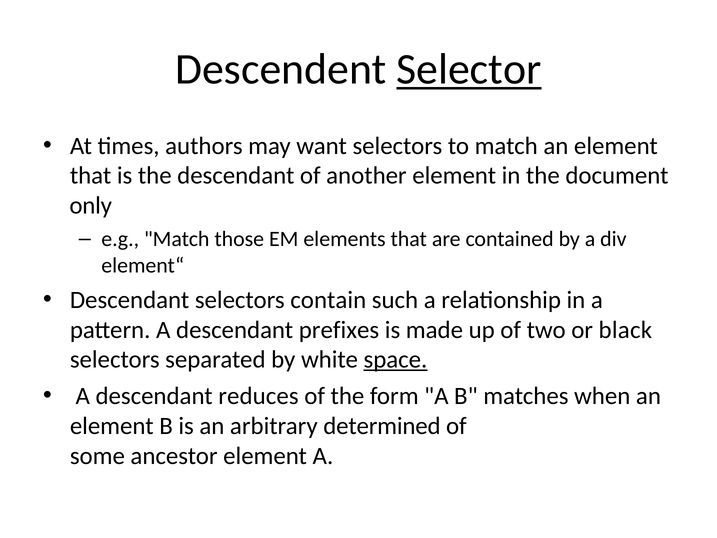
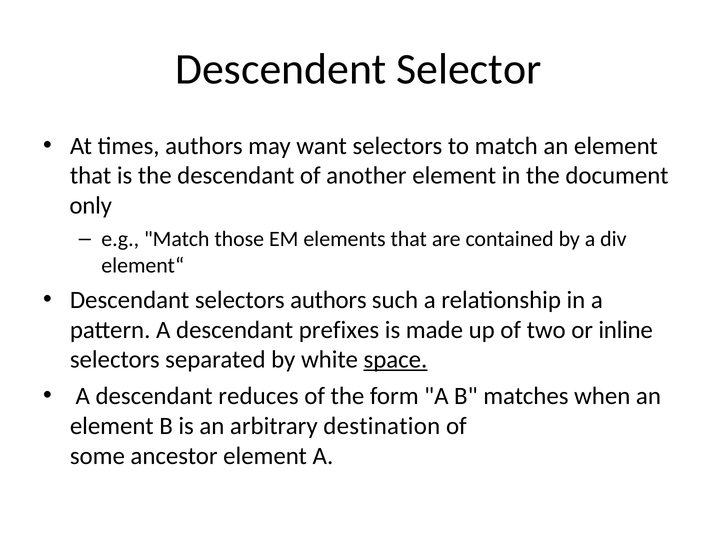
Selector underline: present -> none (469, 69)
selectors contain: contain -> authors (328, 300)
black: black -> inline (626, 330)
determined: determined -> destination (382, 426)
